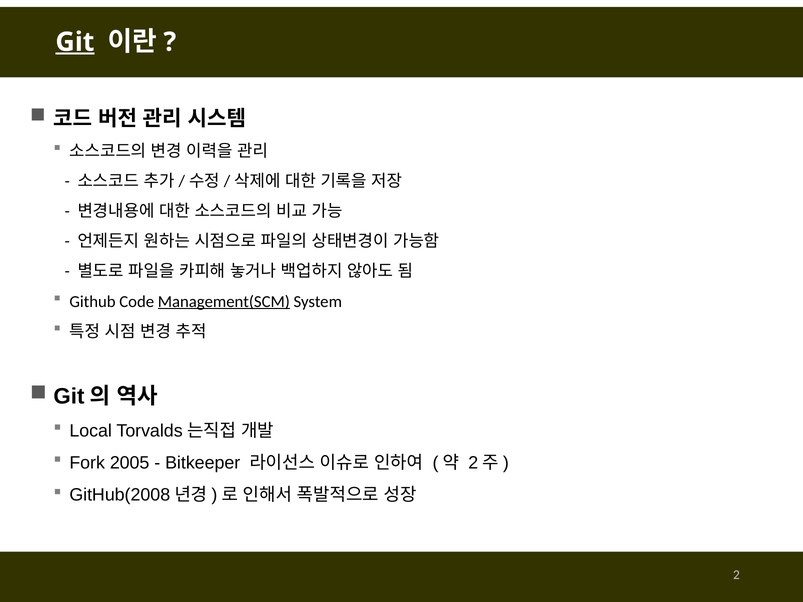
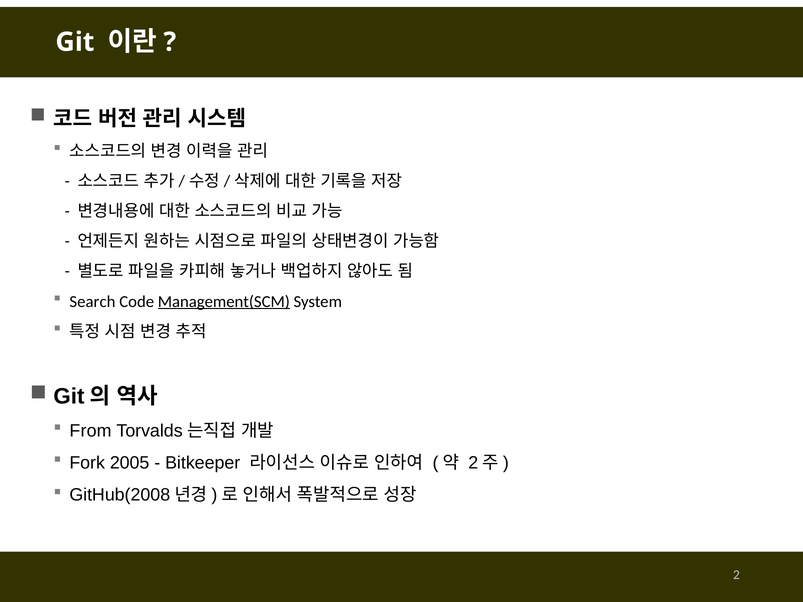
Git underline: present -> none (75, 42)
Github: Github -> Search (92, 302)
Local: Local -> From (91, 431)
